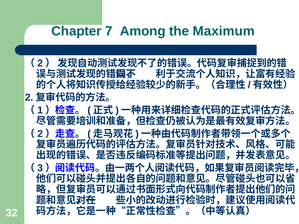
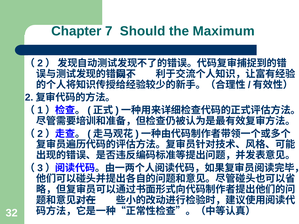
Among: Among -> Should (143, 31)
